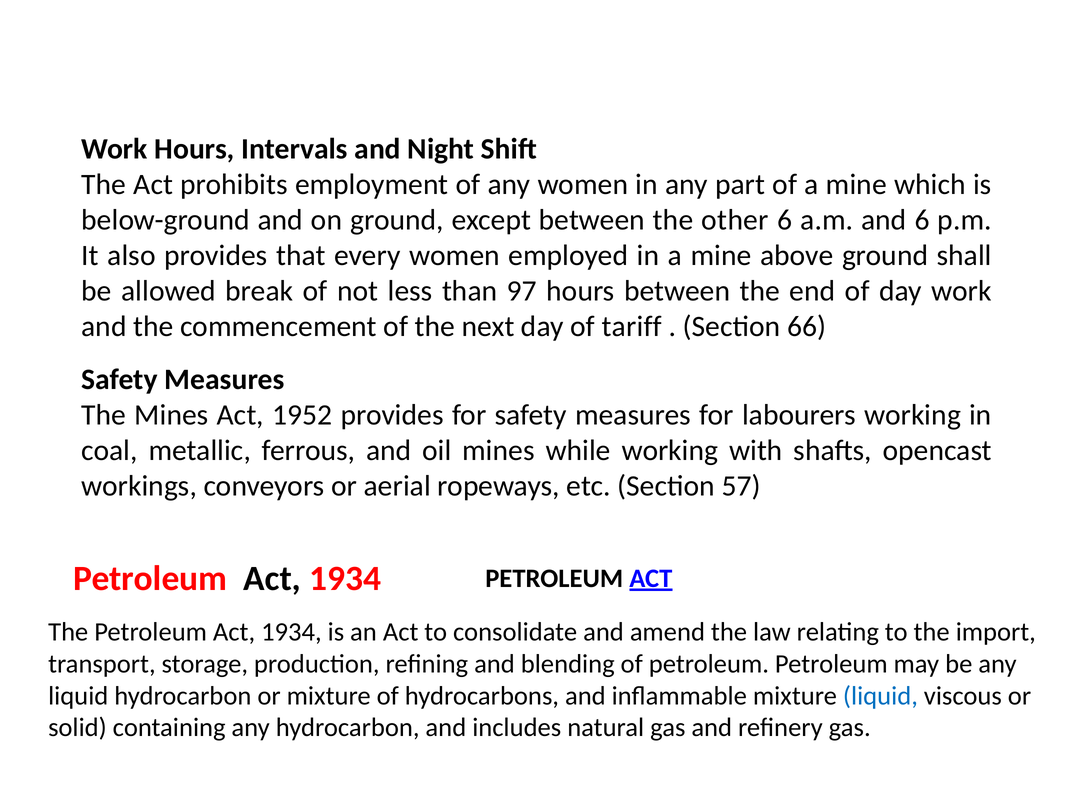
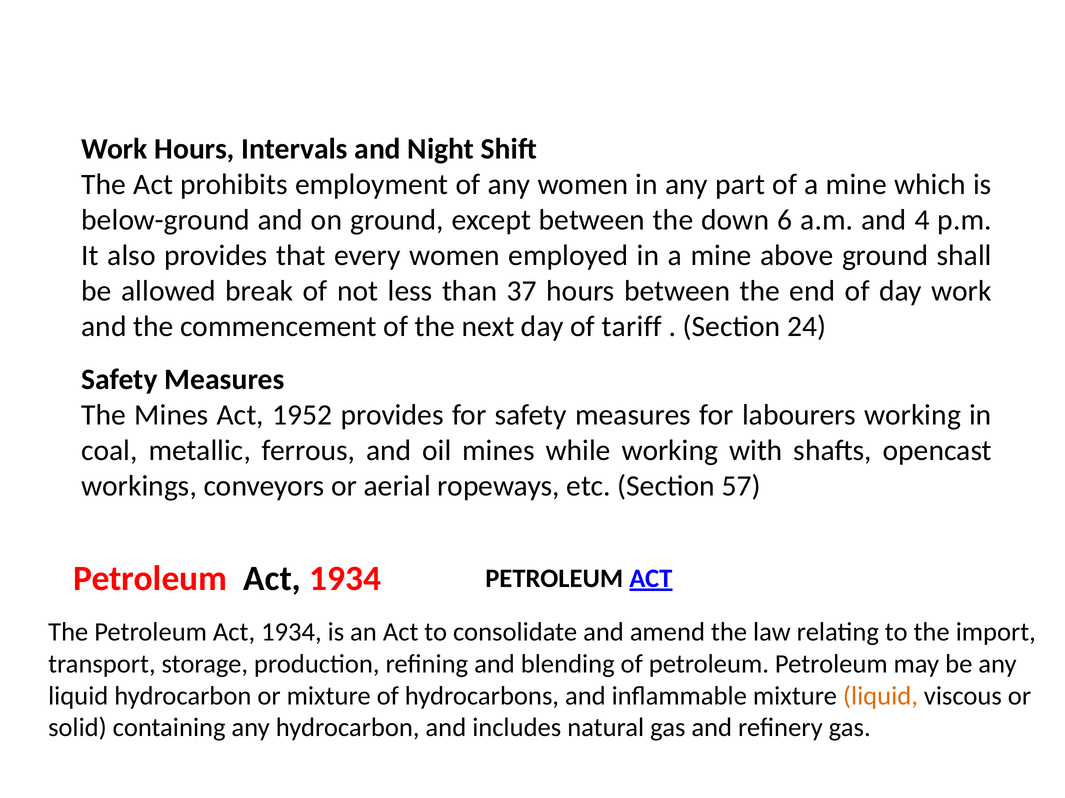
other: other -> down (735, 220)
and 6: 6 -> 4 (922, 220)
97: 97 -> 37 (522, 291)
66: 66 -> 24 (807, 327)
liquid colour: blue -> orange (880, 696)
